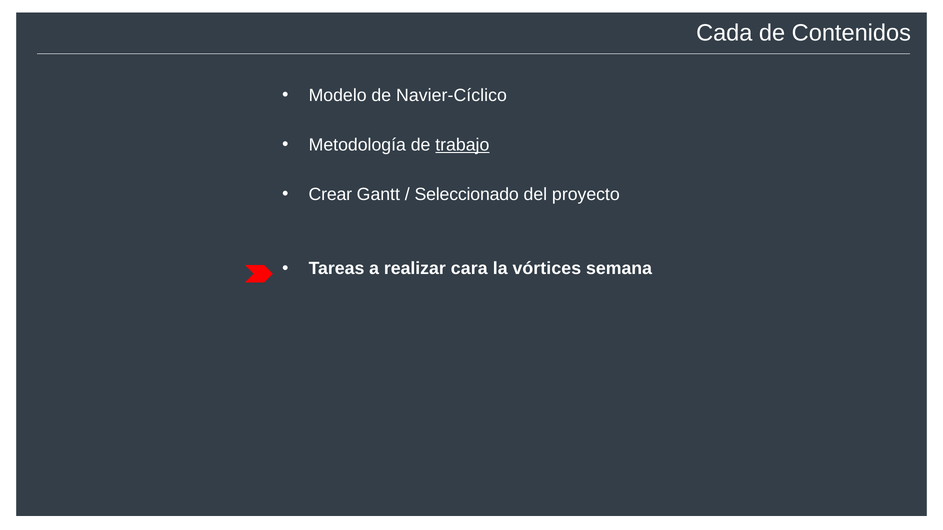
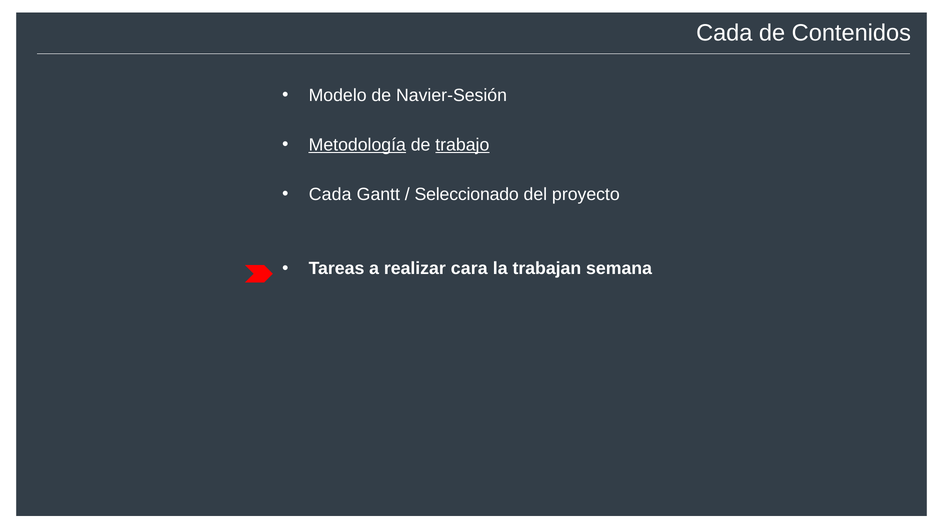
Navier-Cíclico: Navier-Cíclico -> Navier-Sesión (452, 96)
Metodología underline: none -> present (357, 145)
Crear: Crear -> Cada (330, 195)
vórtices: vórtices -> trabajan (547, 269)
